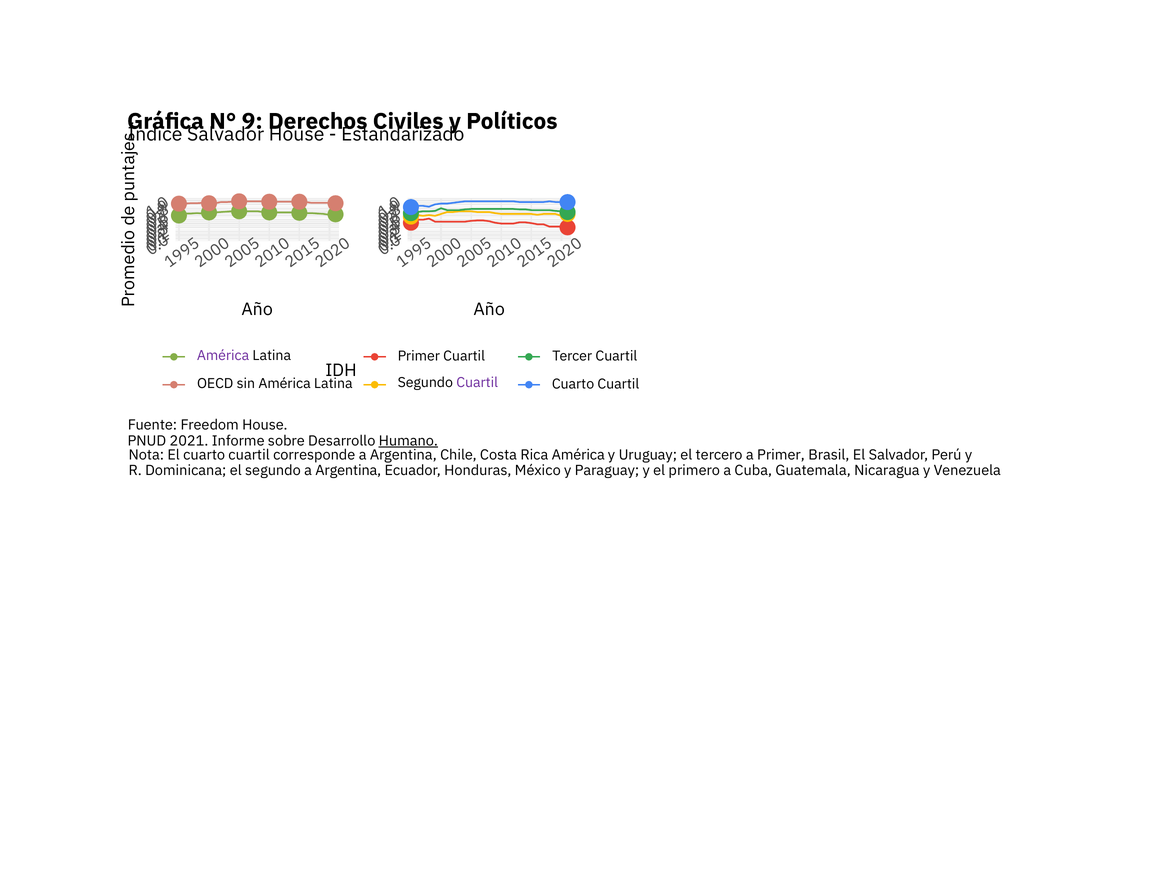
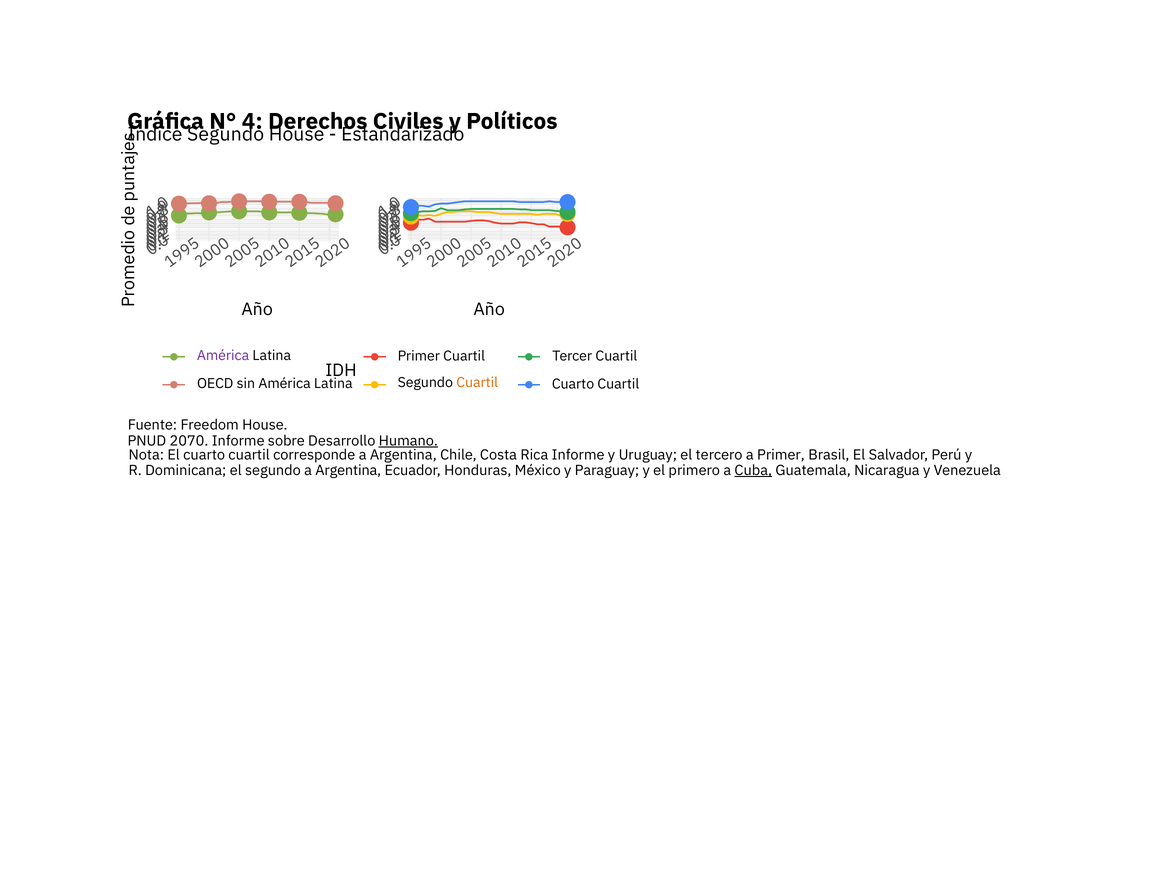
N° 9: 9 -> 4 (252, 121)
Salvador: Salvador -> Segundo (226, 135)
Cuartil colour: purple -> orange (477, 382)
2021: 2021 -> 2070 (189, 441)
Rica América: América -> Informe (578, 455)
Cuba underline: none -> present (753, 470)
